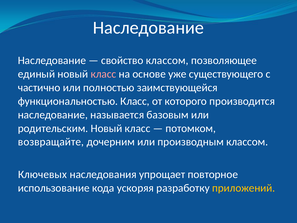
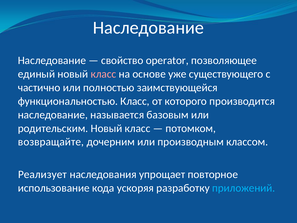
свойство классом: классом -> operator (167, 60)
Ключевых: Ключевых -> Реализует (42, 174)
приложений colour: yellow -> light blue (244, 188)
